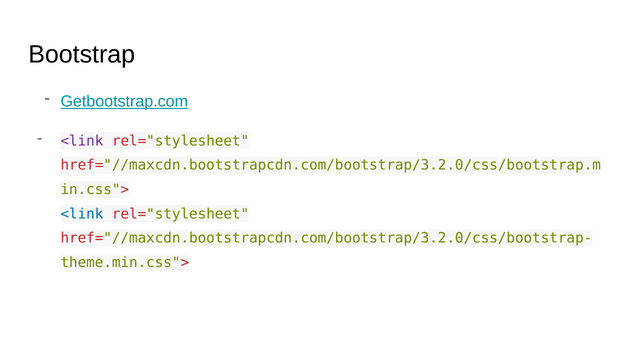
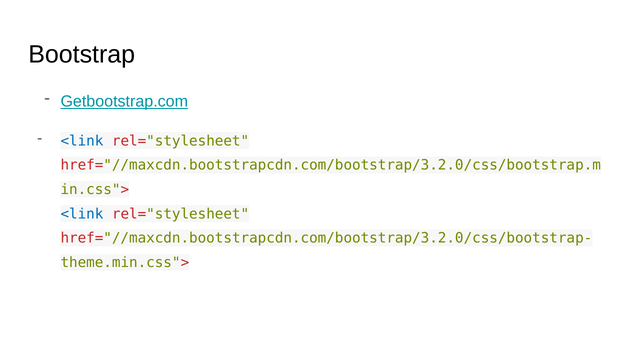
<link colour: purple -> blue (82, 141)
